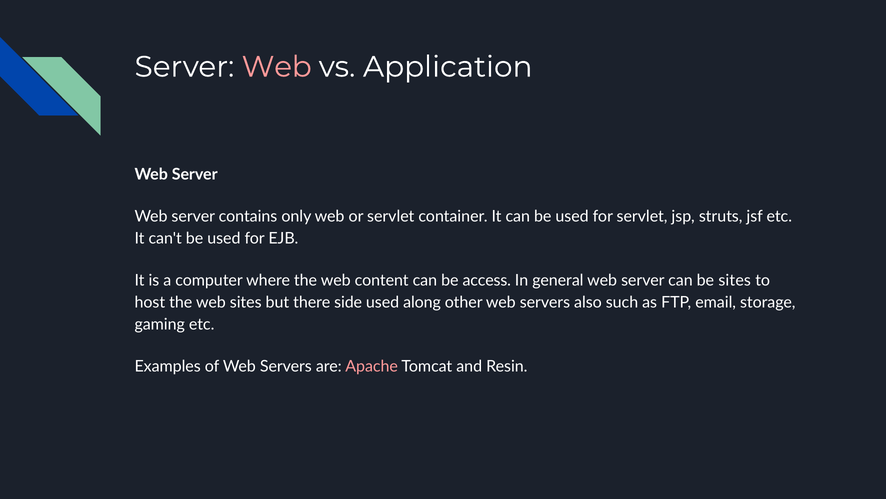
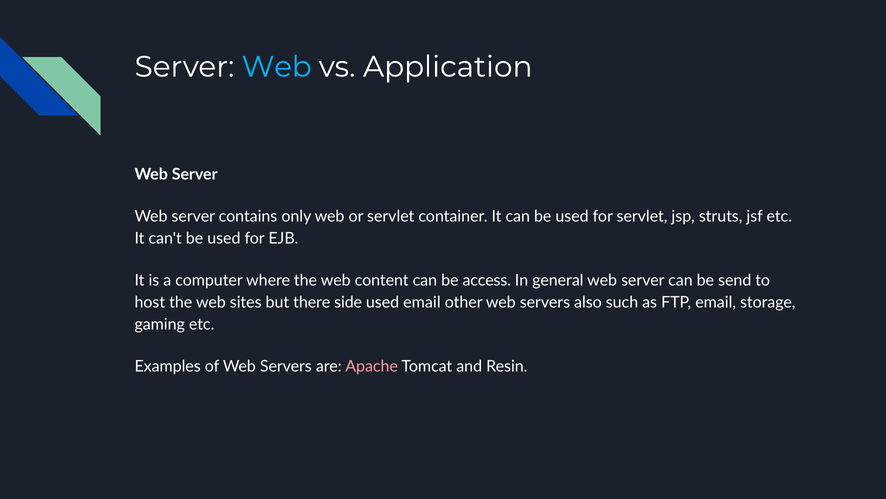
Web colour: pink -> light blue (277, 67)
be sites: sites -> send (735, 280)
used along: along -> email (422, 302)
